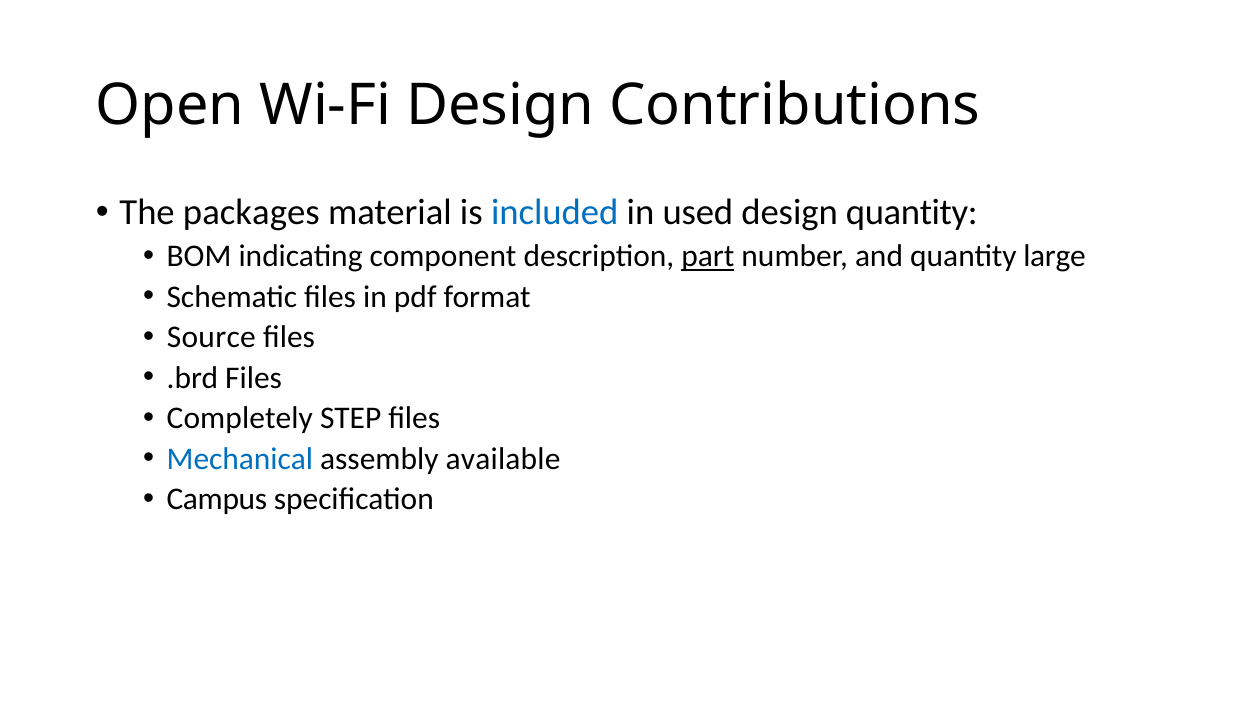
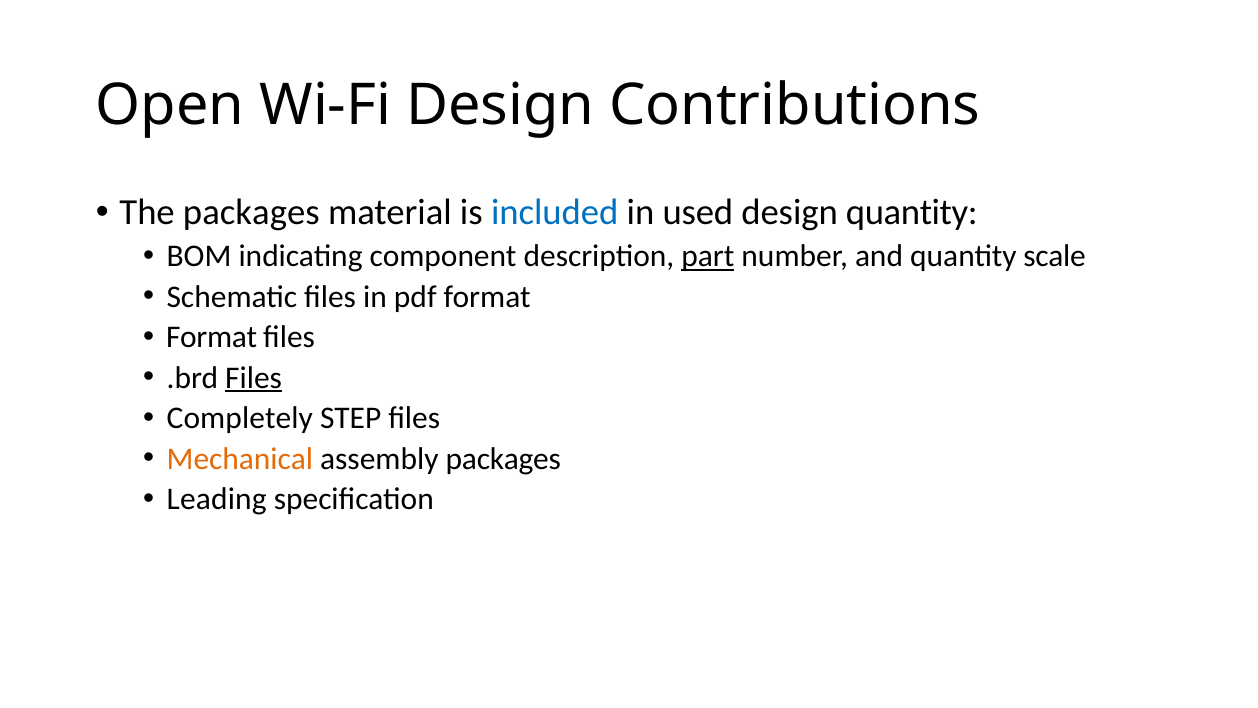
large: large -> scale (1055, 256)
Source: Source -> Format (212, 337)
Files underline: none -> present (254, 378)
Mechanical colour: blue -> orange (240, 459)
assembly available: available -> packages (503, 459)
Campus: Campus -> Leading (217, 499)
